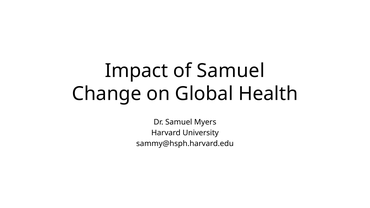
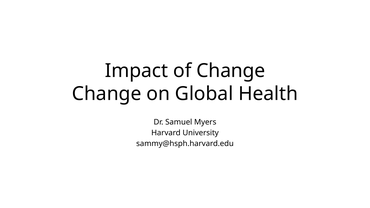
of Samuel: Samuel -> Change (231, 71)
